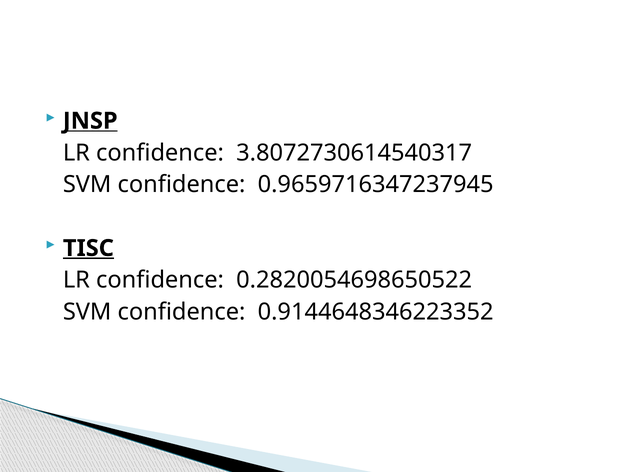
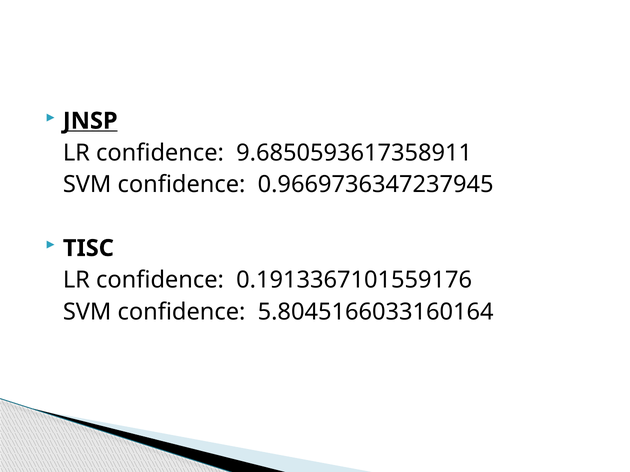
3.8072730614540317: 3.8072730614540317 -> 9.6850593617358911 (354, 153)
0.9659716347237945: 0.9659716347237945 -> 0.9669736347237945 (376, 185)
TISC underline: present -> none (88, 248)
0.2820054698650522: 0.2820054698650522 -> 0.1913367101559176 (354, 280)
0.9144648346223352: 0.9144648346223352 -> 5.8045166033160164 (376, 312)
